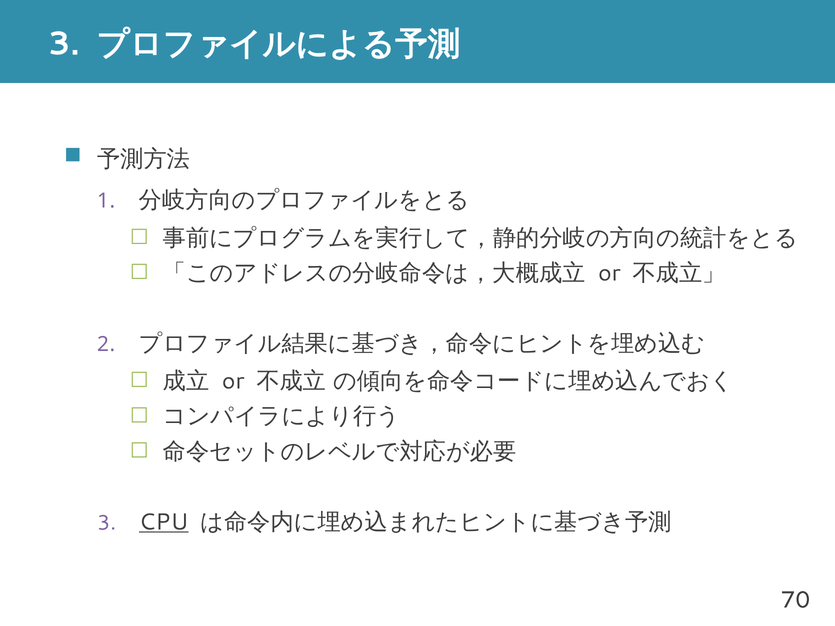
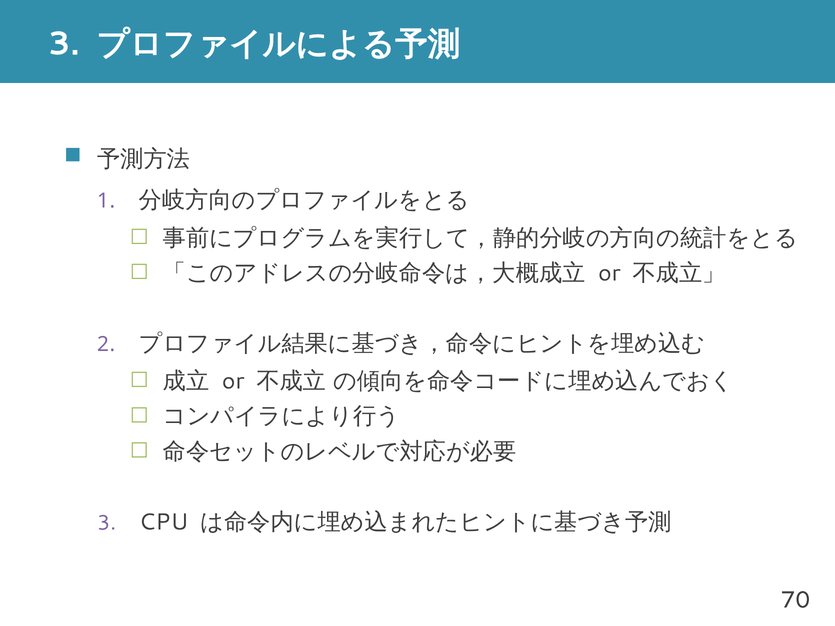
CPU underline: present -> none (164, 522)
